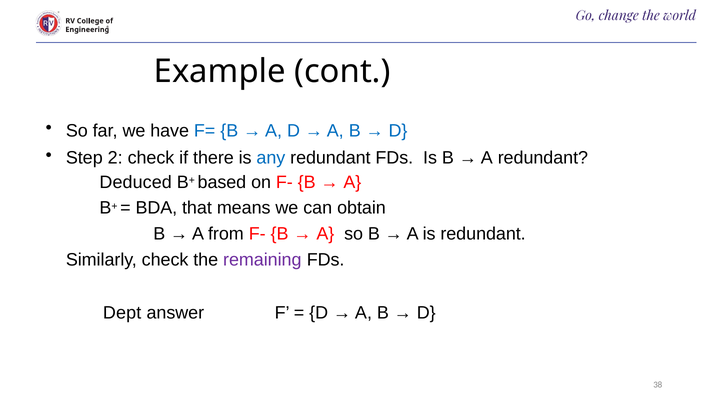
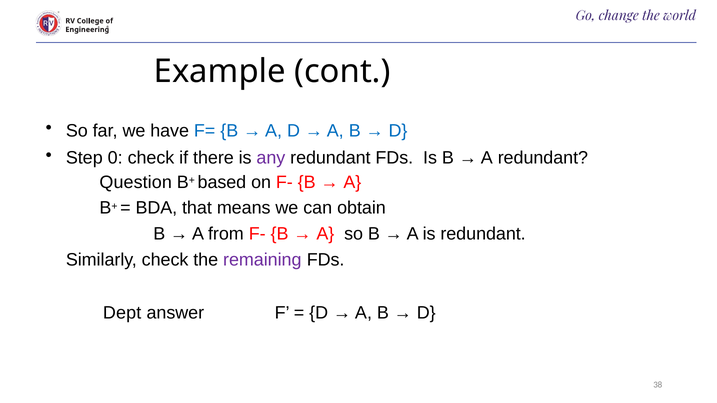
2: 2 -> 0 (115, 158)
any colour: blue -> purple (271, 158)
Deduced: Deduced -> Question (136, 182)
